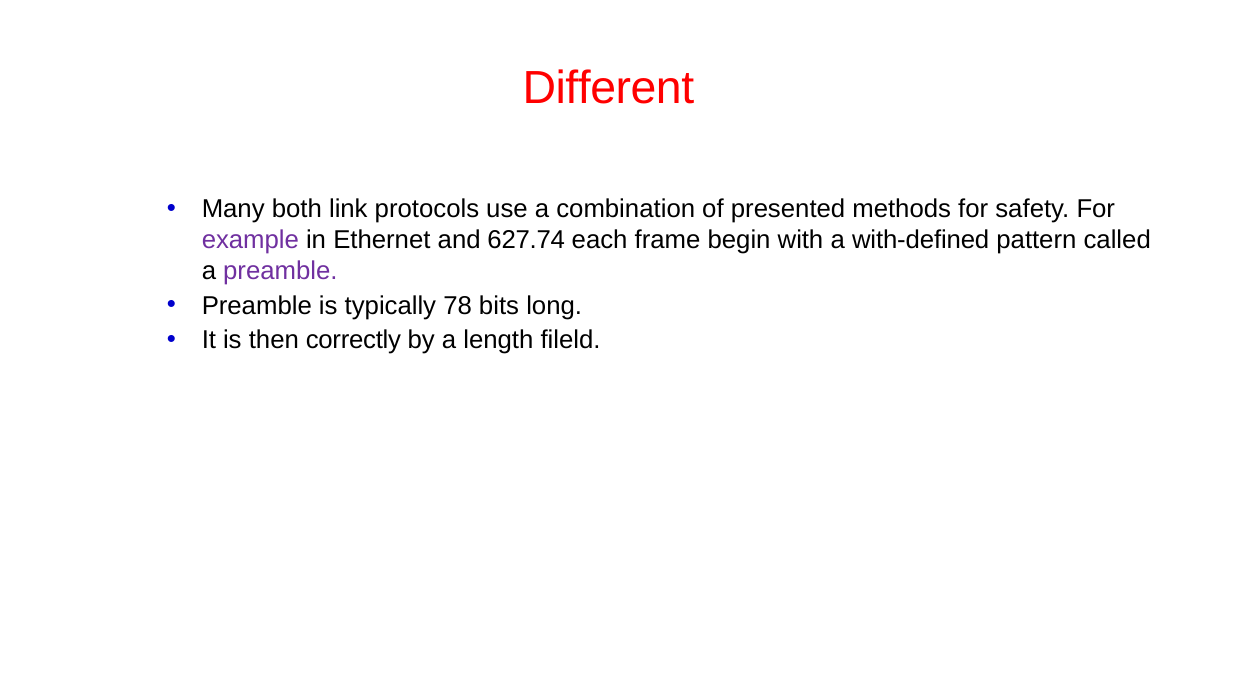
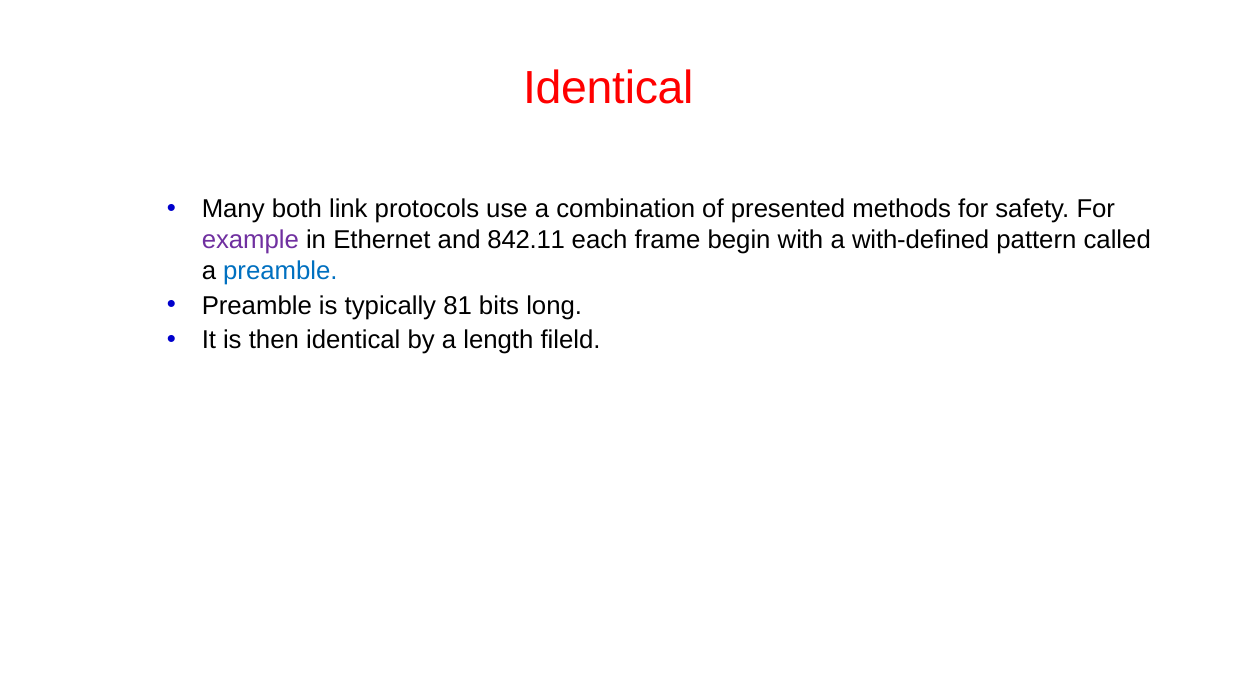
Different: Different -> Identical (608, 88)
627.74: 627.74 -> 842.11 (526, 240)
preamble colour: purple -> blue (280, 271)
78: 78 -> 81 (458, 306)
then correctly: correctly -> identical (353, 340)
